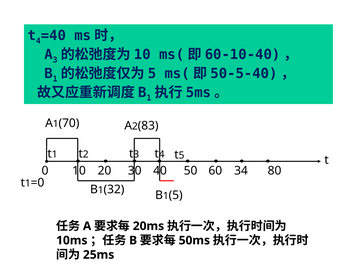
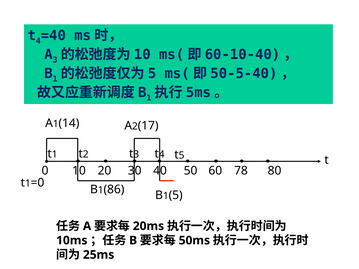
70: 70 -> 14 (69, 123)
83: 83 -> 17 (148, 126)
34: 34 -> 78 (241, 171)
32: 32 -> 86 (114, 190)
